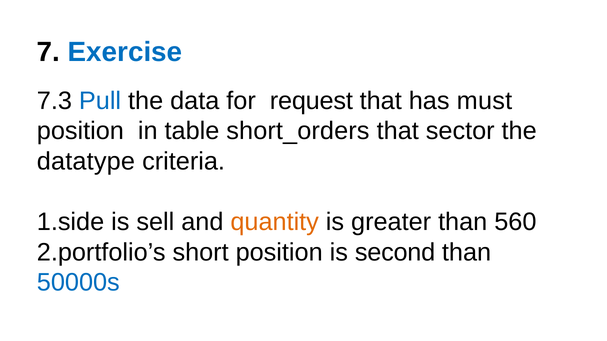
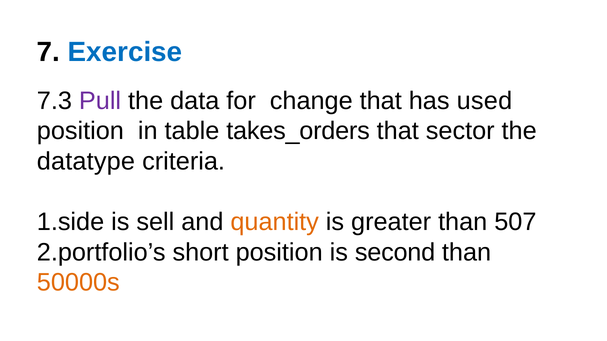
Pull colour: blue -> purple (100, 101)
request: request -> change (311, 101)
must: must -> used (484, 101)
short_orders: short_orders -> takes_orders (298, 131)
560: 560 -> 507 (515, 222)
50000s colour: blue -> orange (78, 283)
